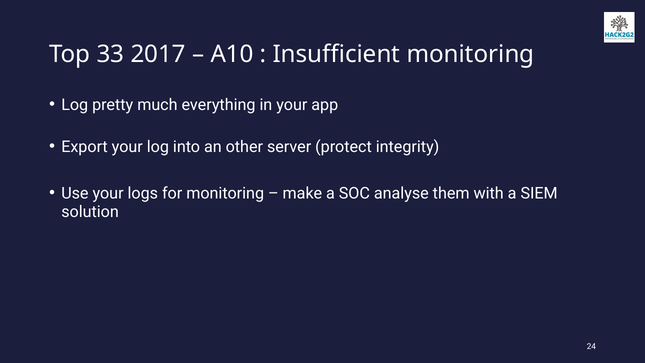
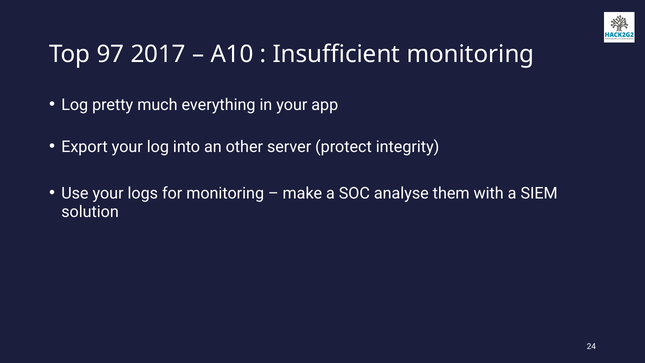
33: 33 -> 97 (110, 54)
